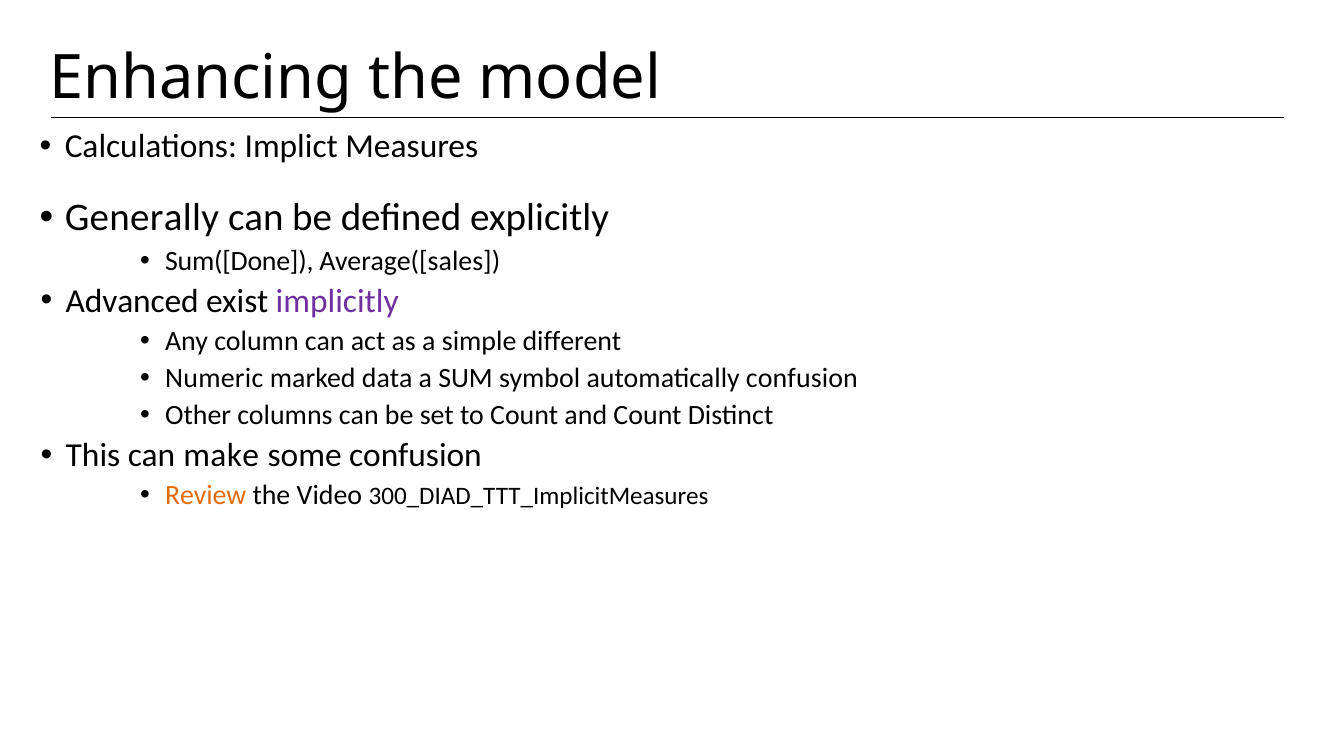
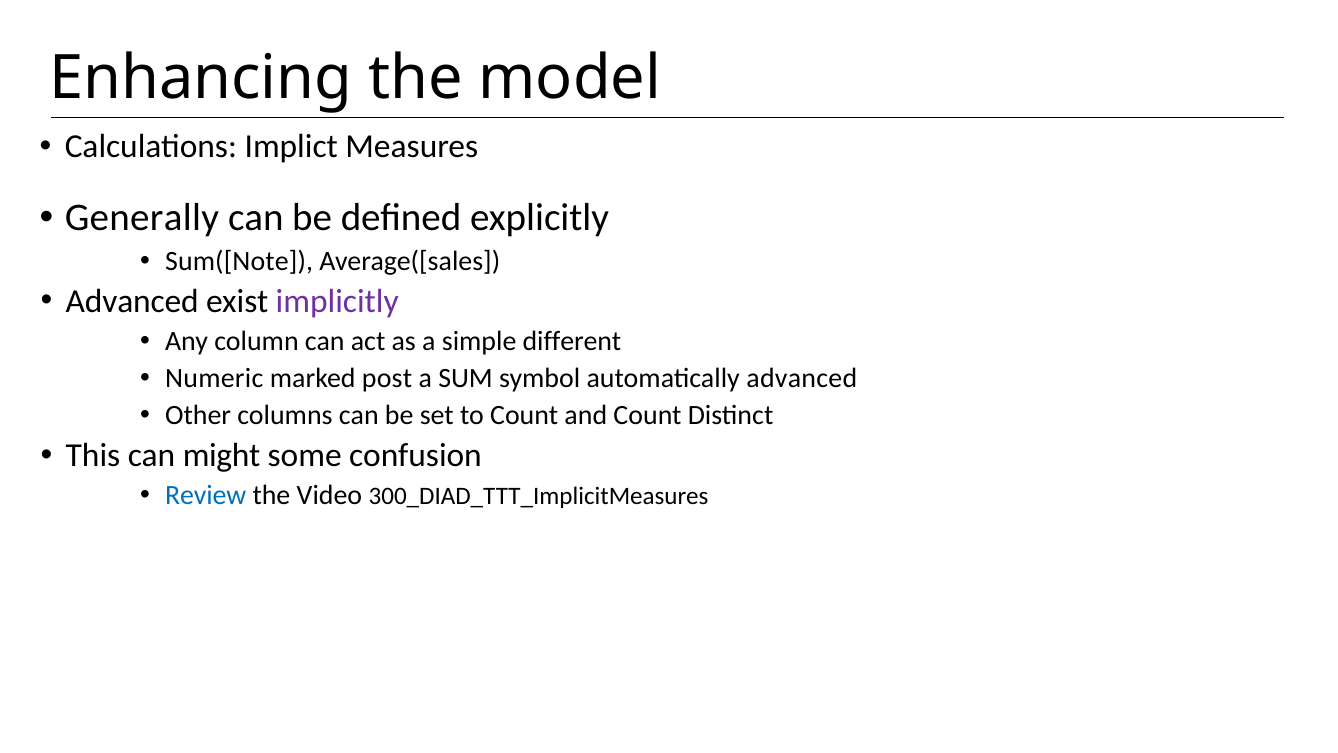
Sum([Done: Sum([Done -> Sum([Note (239, 261)
data: data -> post (387, 378)
automatically confusion: confusion -> advanced (802, 378)
make: make -> might (222, 455)
Review colour: orange -> blue (206, 496)
